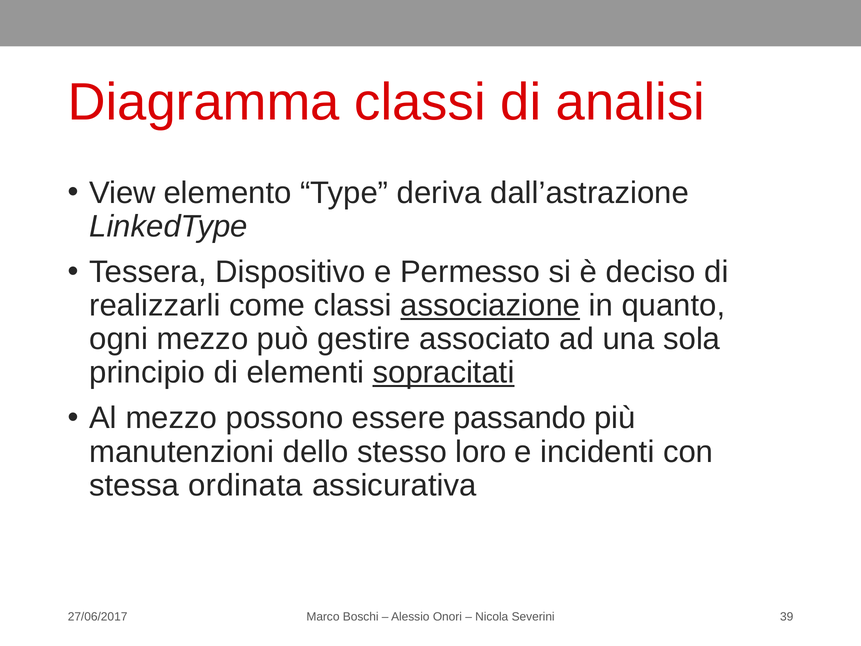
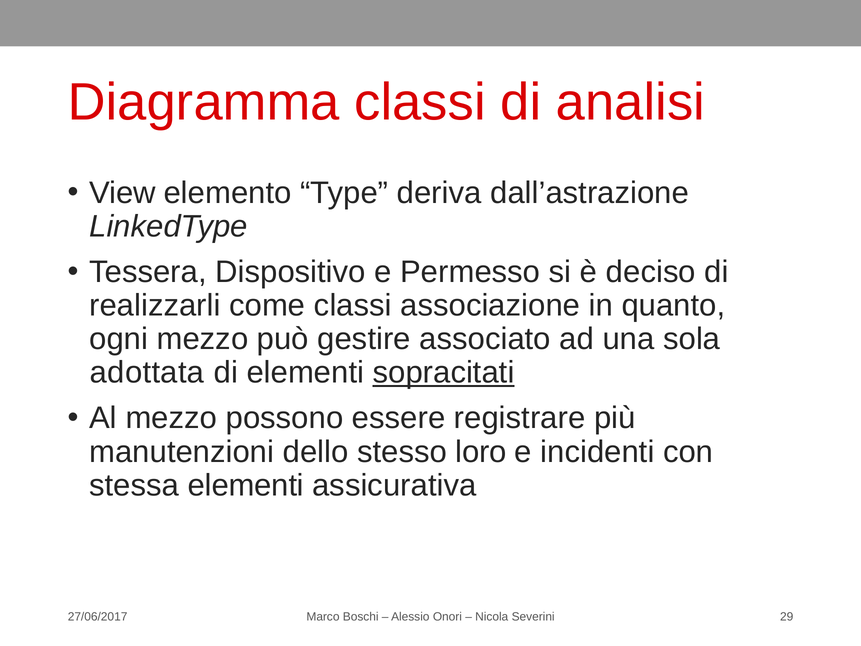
associazione underline: present -> none (490, 305)
principio: principio -> adottata (147, 373)
passando: passando -> registrare (520, 418)
stessa ordinata: ordinata -> elementi (246, 485)
39: 39 -> 29 (787, 617)
